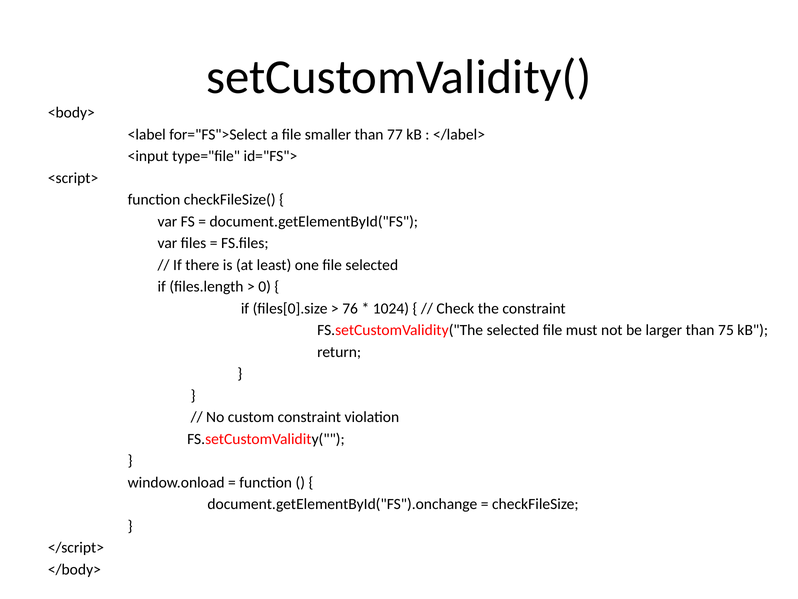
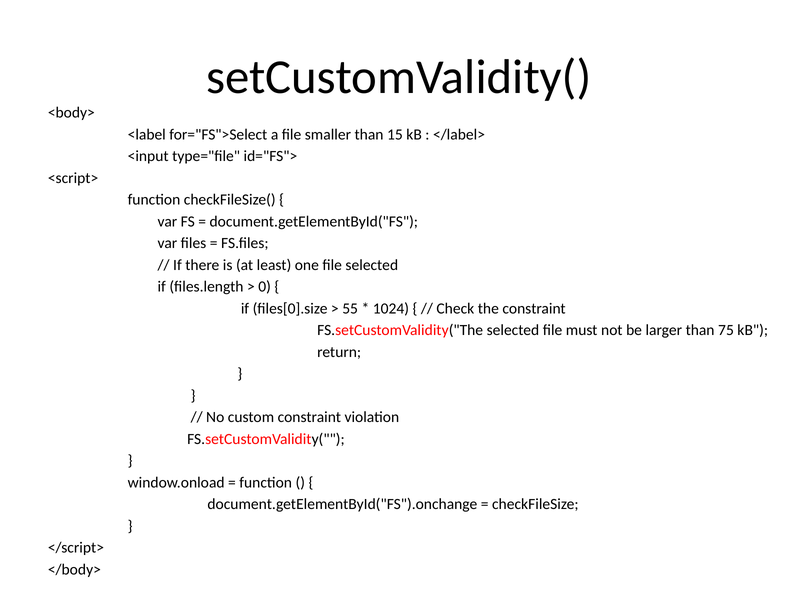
77: 77 -> 15 (395, 134)
76: 76 -> 55 (350, 308)
